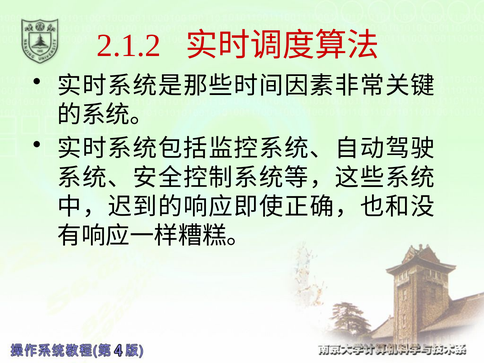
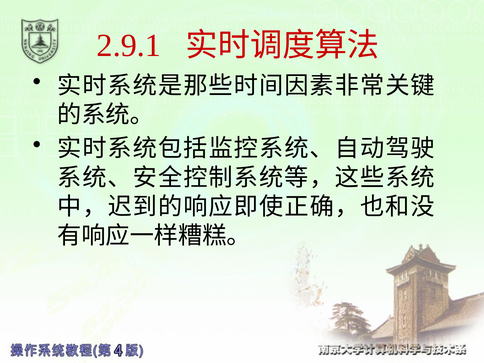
2.1.2: 2.1.2 -> 2.9.1 (129, 45)
